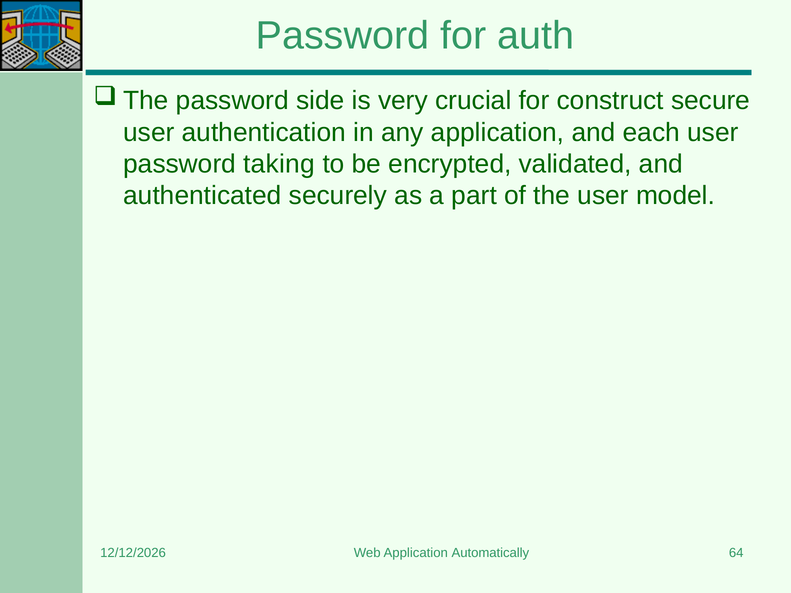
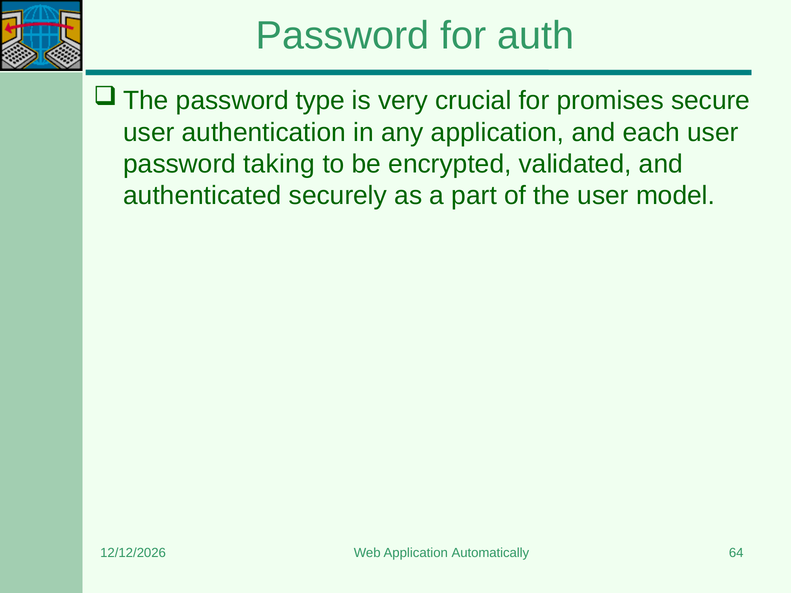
side: side -> type (320, 101)
construct: construct -> promises (610, 101)
